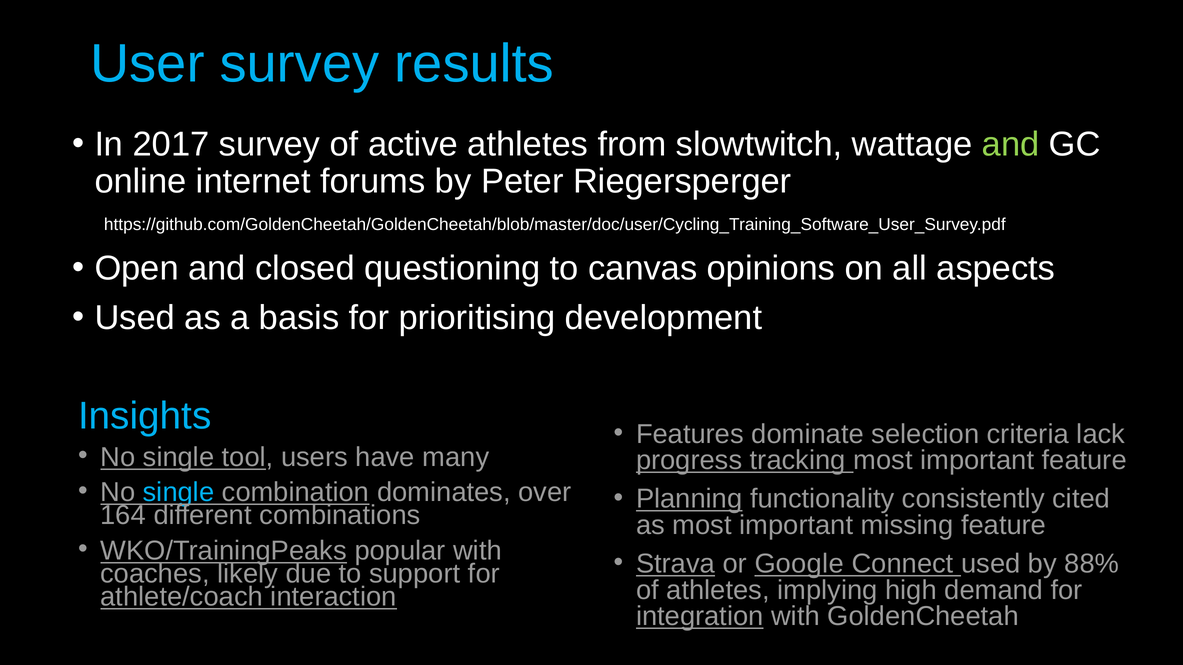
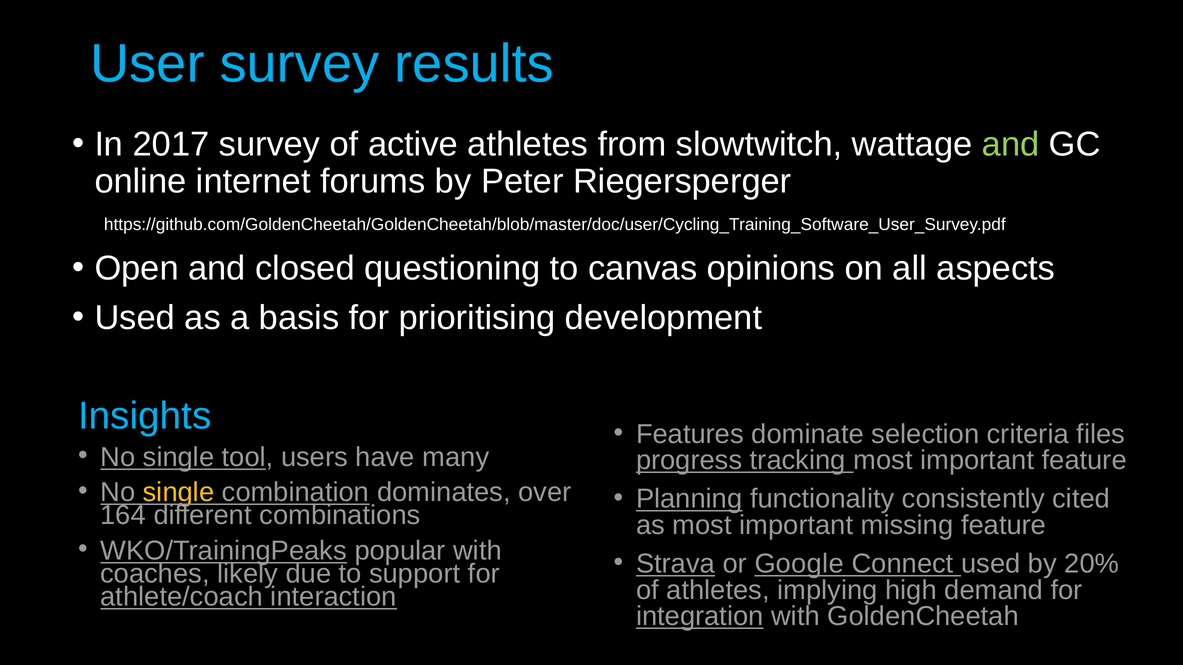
lack: lack -> files (1101, 434)
single colour: light blue -> yellow (179, 493)
88%: 88% -> 20% (1092, 564)
